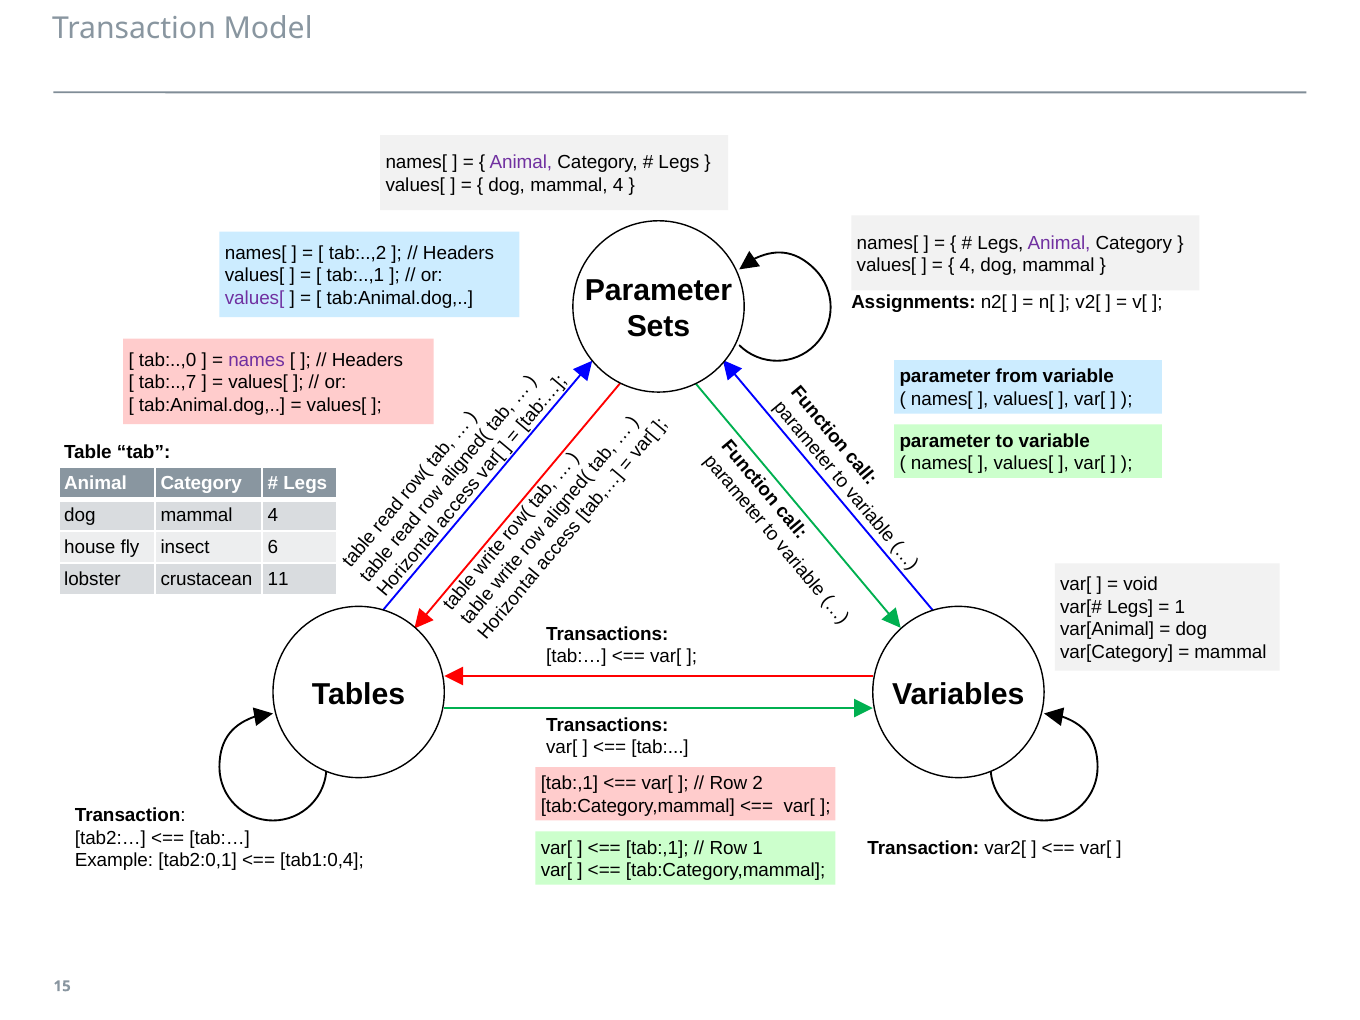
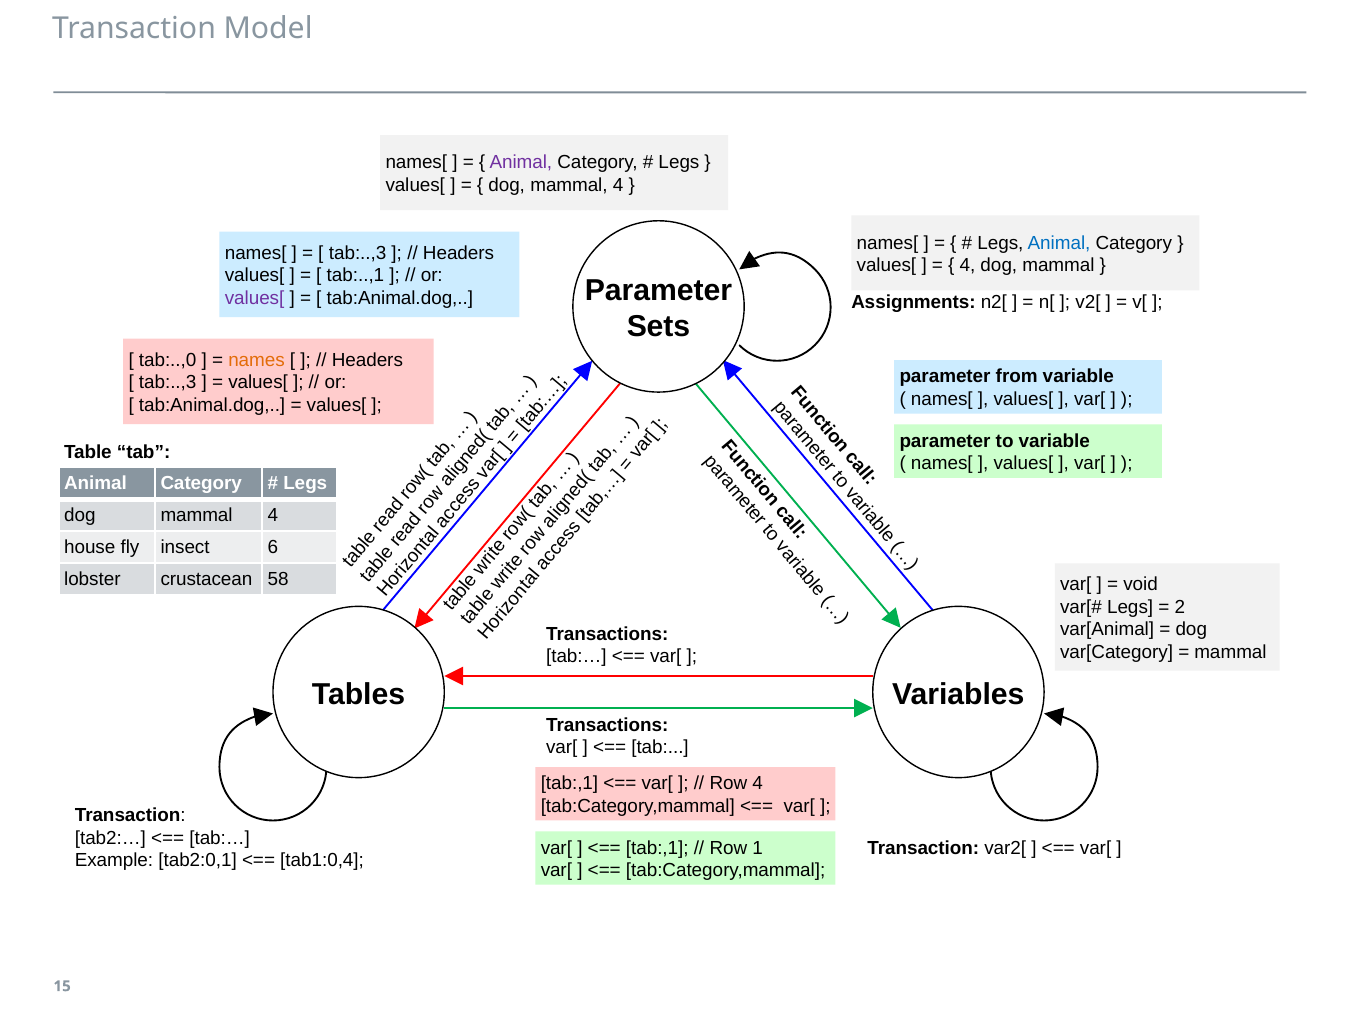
Animal colour: purple -> blue (1059, 243)
tab:..,2: tab:..,2 -> tab:..,3 (358, 253)
names colour: purple -> orange (257, 360)
tab:..,7: tab:..,7 -> tab:..,3 (168, 383)
11: 11 -> 58 (278, 579)
1: 1 -> 2 (1180, 607)
Row 2: 2 -> 4 (758, 784)
